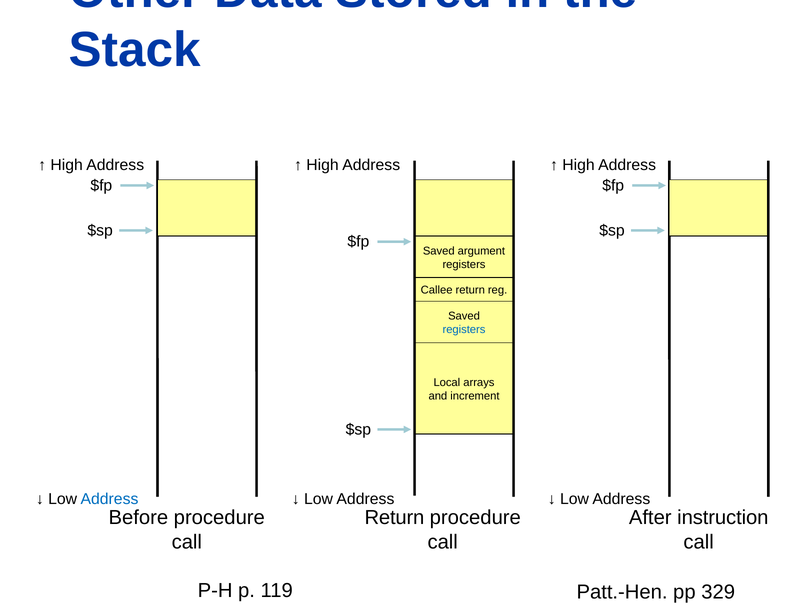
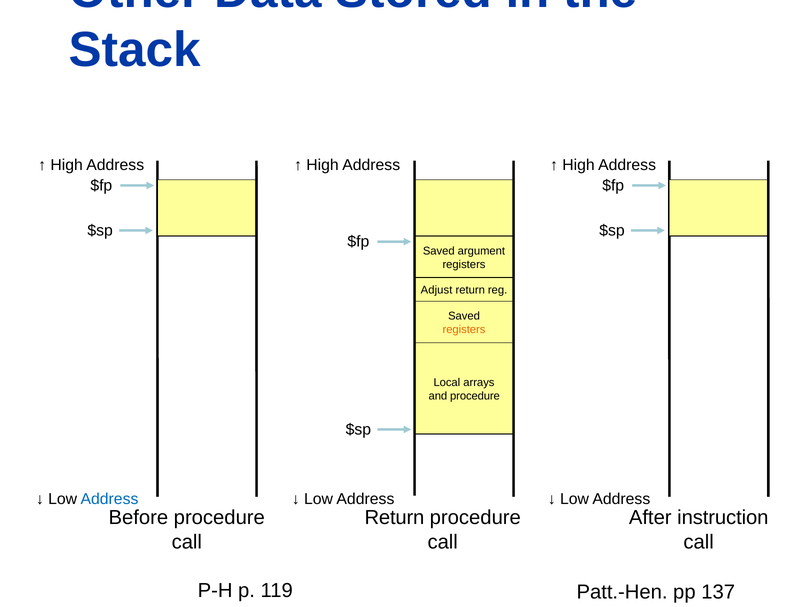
Callee: Callee -> Adjust (437, 290)
registers colour: blue -> orange (464, 330)
and increment: increment -> procedure (475, 396)
329: 329 -> 137 (718, 593)
